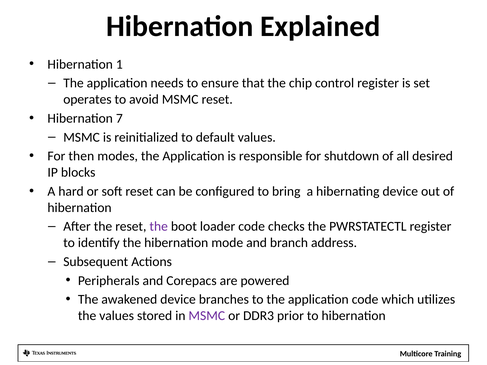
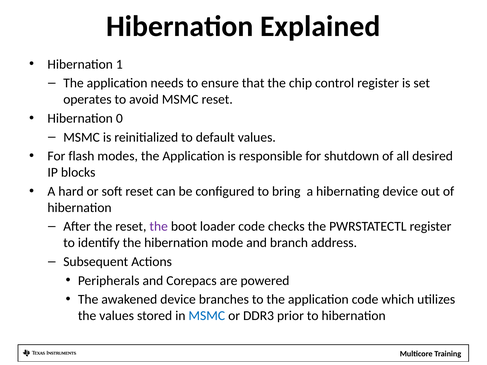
7: 7 -> 0 (119, 118)
then: then -> flash (81, 156)
MSMC colour: purple -> blue (207, 316)
